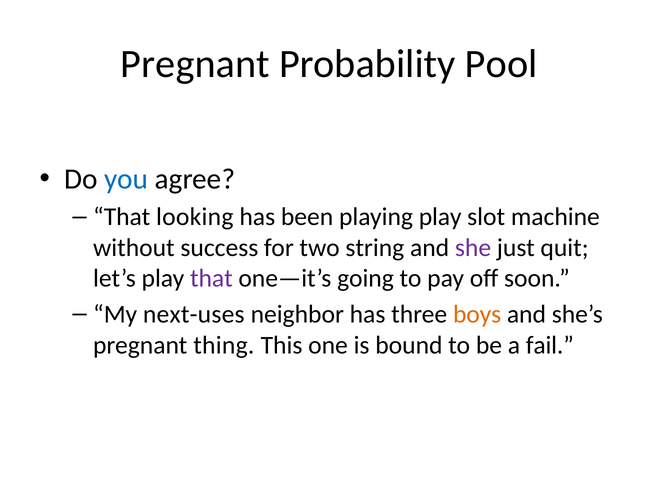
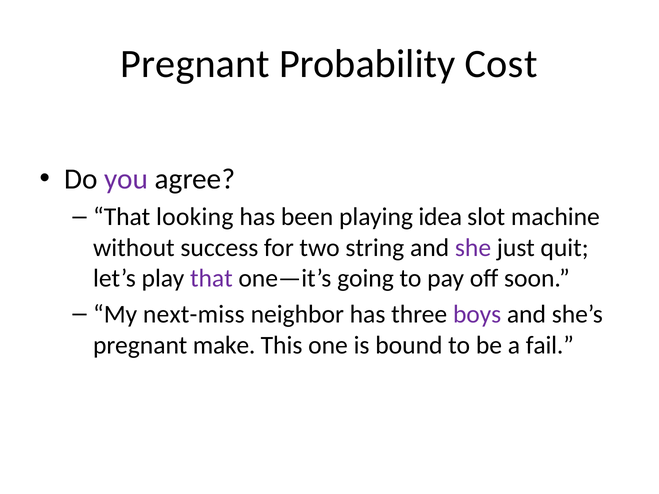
Pool: Pool -> Cost (501, 64)
you colour: blue -> purple (126, 179)
playing play: play -> idea (440, 217)
next-uses: next-uses -> next-miss (194, 315)
boys colour: orange -> purple (477, 315)
thing: thing -> make (224, 345)
